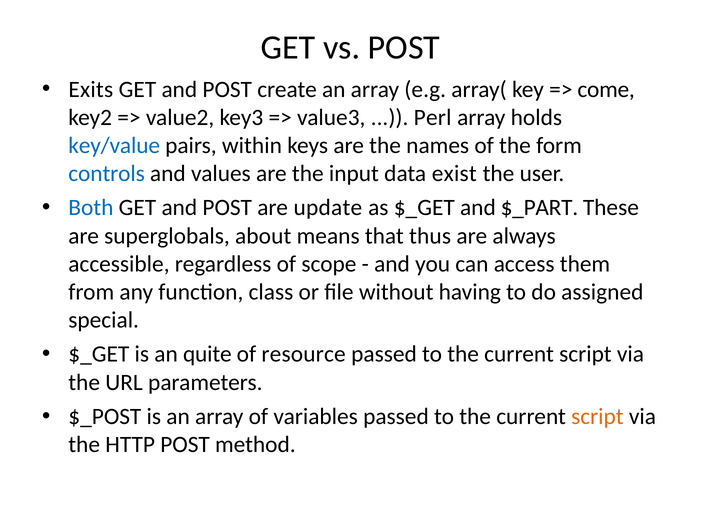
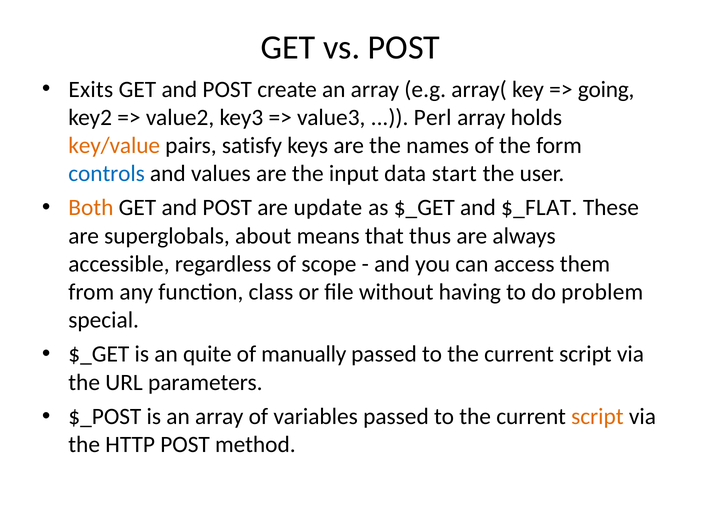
come: come -> going (606, 89)
key/value colour: blue -> orange (114, 145)
within: within -> satisfy (252, 145)
exist: exist -> start (454, 173)
Both colour: blue -> orange (91, 208)
$_PART: $_PART -> $_FLAT (539, 208)
assigned: assigned -> problem (602, 292)
resource: resource -> manually (304, 354)
